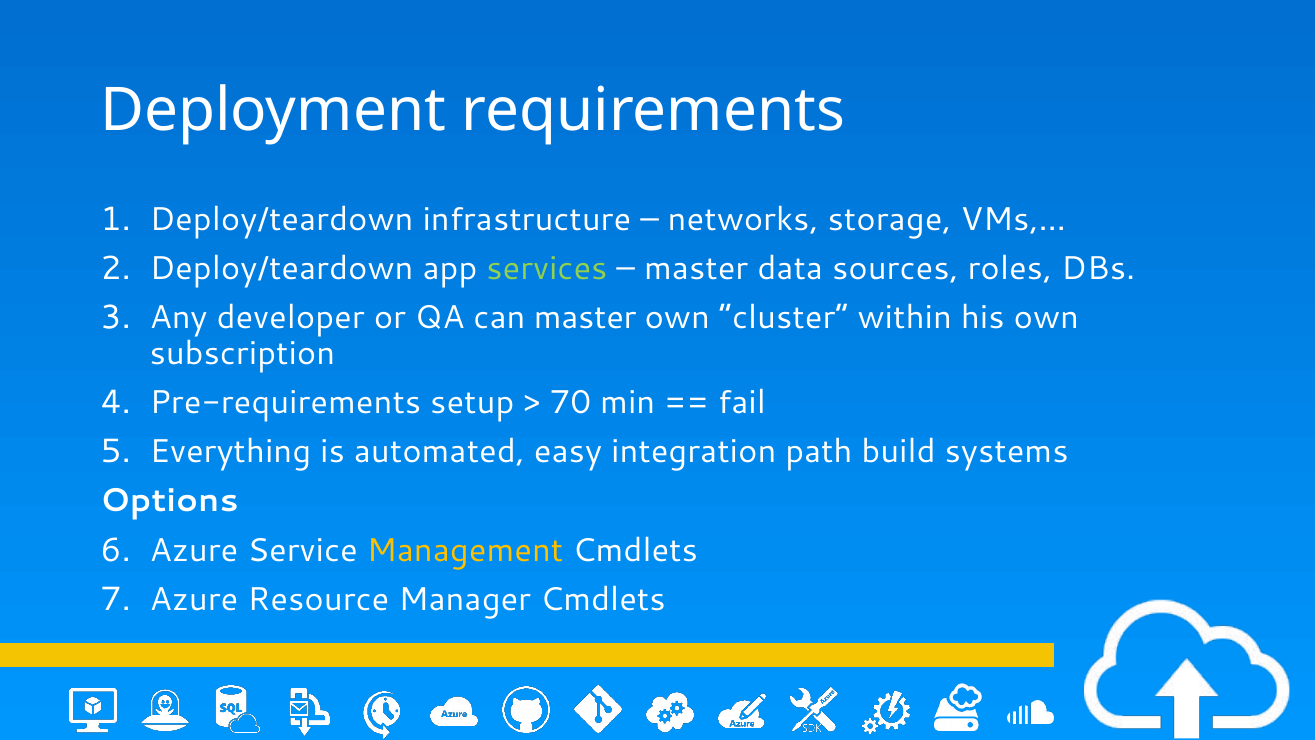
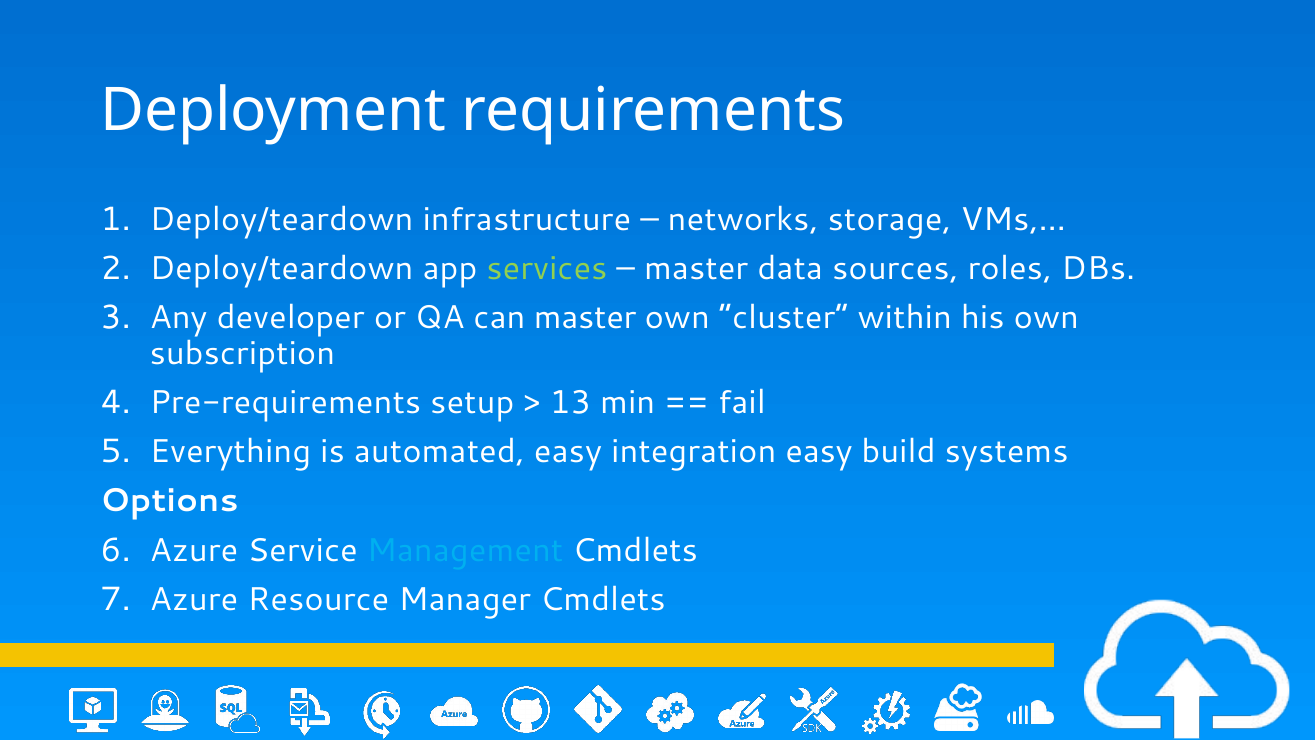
70: 70 -> 13 (570, 402)
integration path: path -> easy (819, 452)
Management colour: yellow -> light blue (465, 550)
